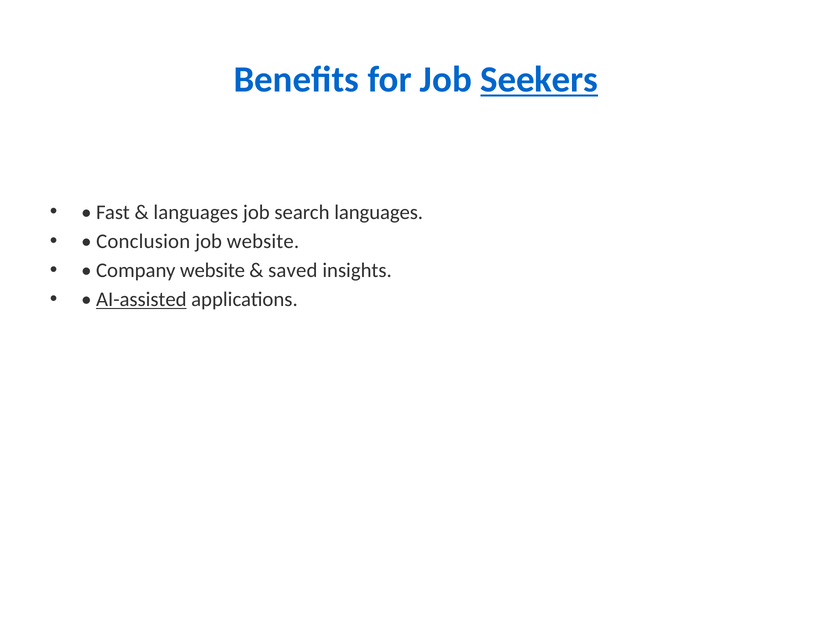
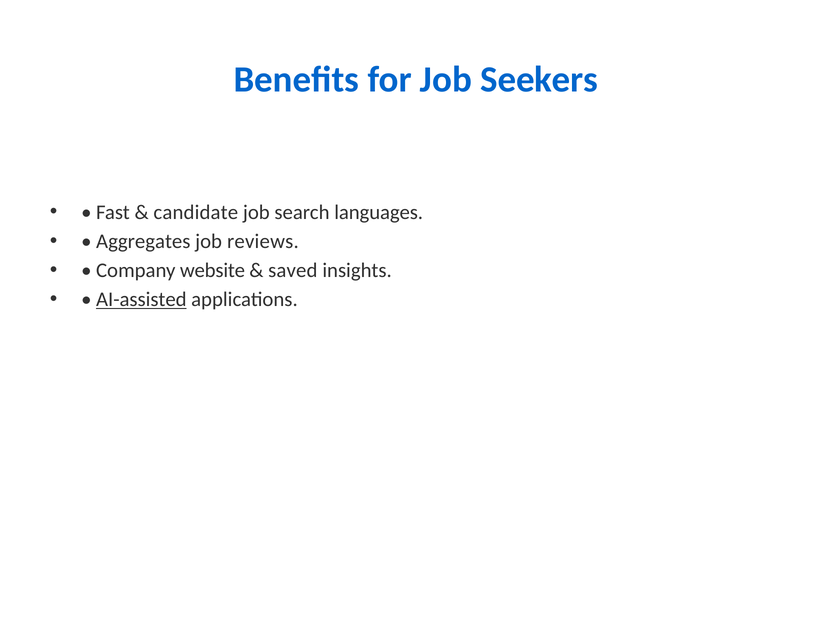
Seekers underline: present -> none (539, 80)
languages: languages -> candidate (196, 212)
Conclusion: Conclusion -> Aggregates (143, 241)
job website: website -> reviews (263, 241)
